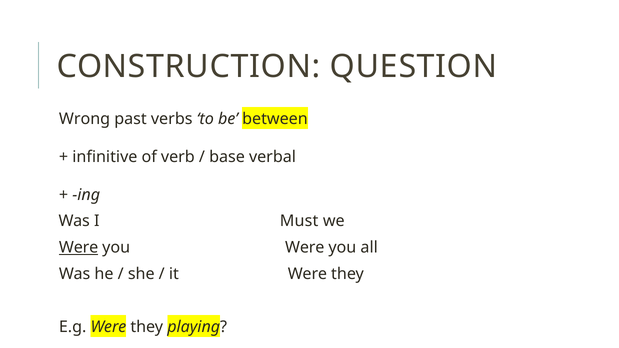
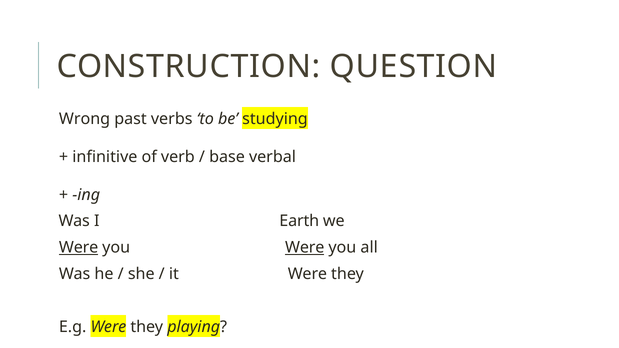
between: between -> studying (275, 119)
Must: Must -> Earth (299, 221)
Were underline: none -> present (305, 248)
